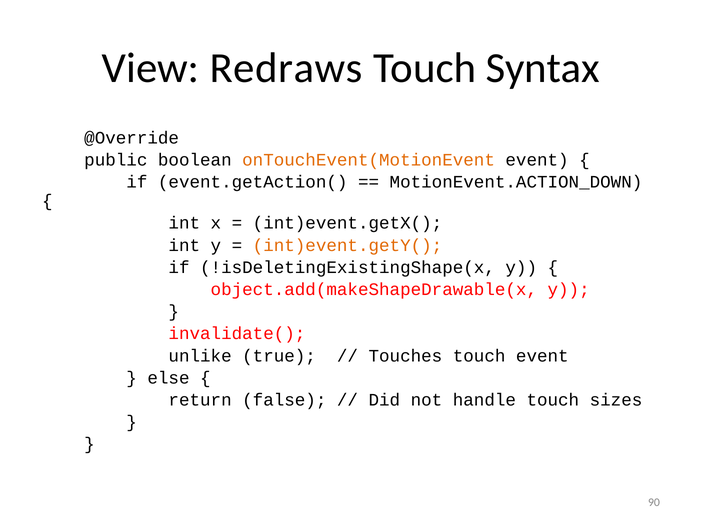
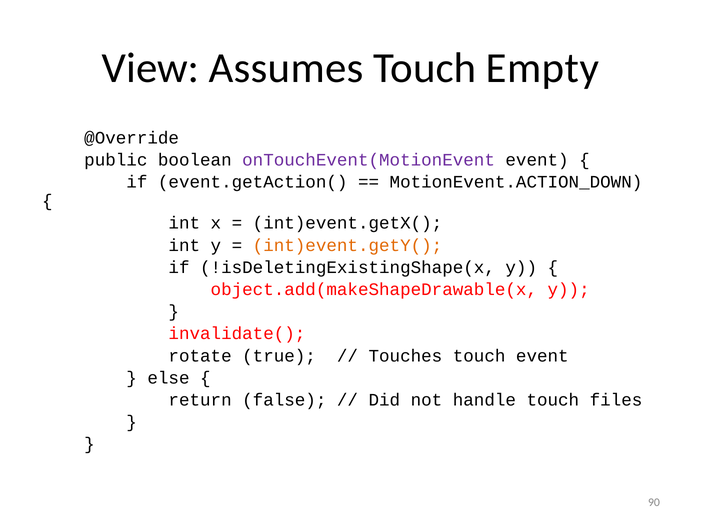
Redraws: Redraws -> Assumes (286, 68)
Syntax: Syntax -> Empty (542, 68)
onTouchEvent(MotionEvent colour: orange -> purple (369, 160)
unlike: unlike -> rotate (200, 356)
sizes: sizes -> files (616, 400)
